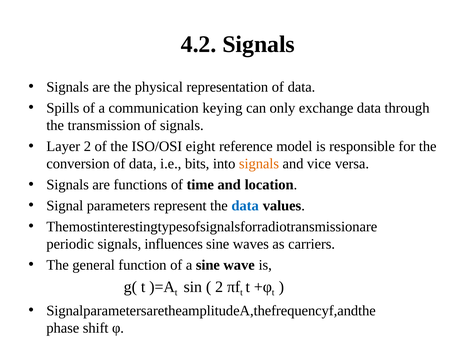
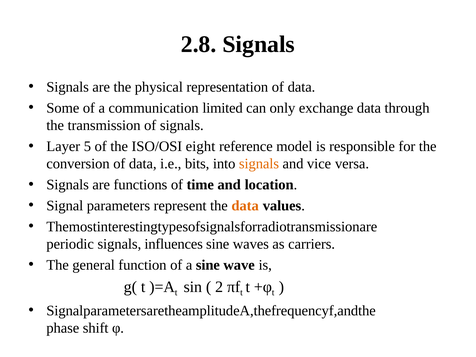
4.2: 4.2 -> 2.8 (199, 44)
Spills: Spills -> Some (63, 108)
keying: keying -> limited (223, 108)
Layer 2: 2 -> 5 (87, 146)
data colour: blue -> orange (245, 206)
